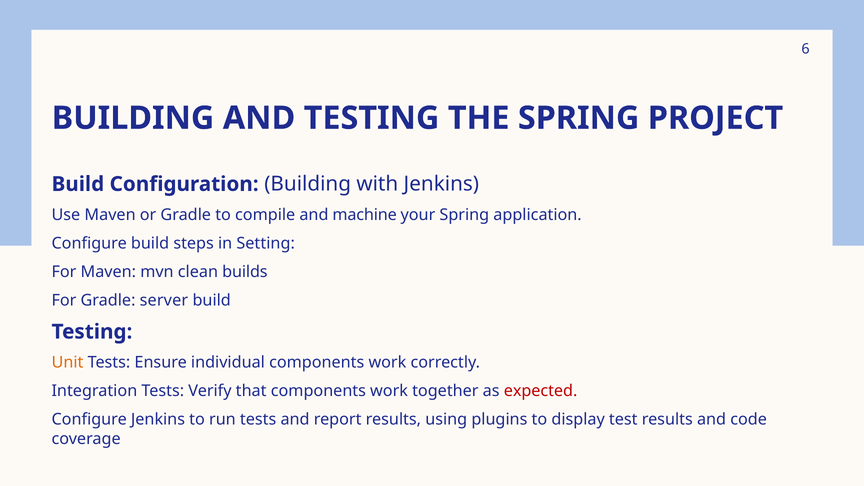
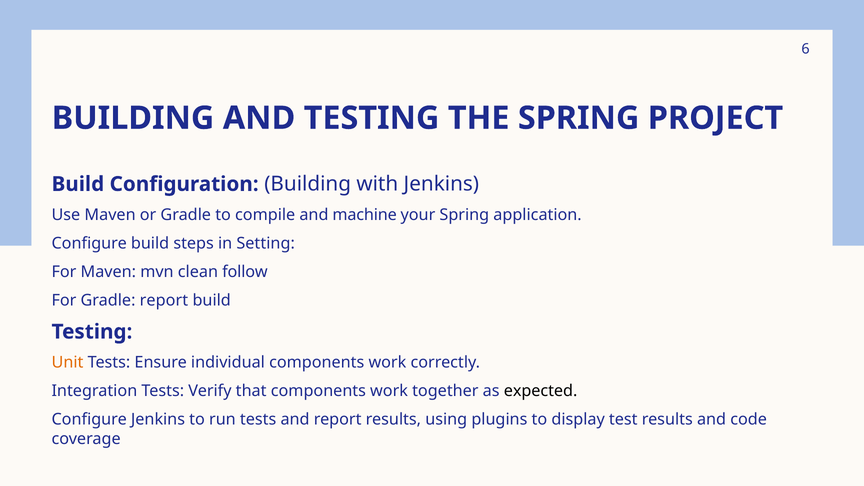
builds: builds -> follow (245, 272)
Gradle server: server -> report (164, 300)
expected colour: red -> black (541, 391)
